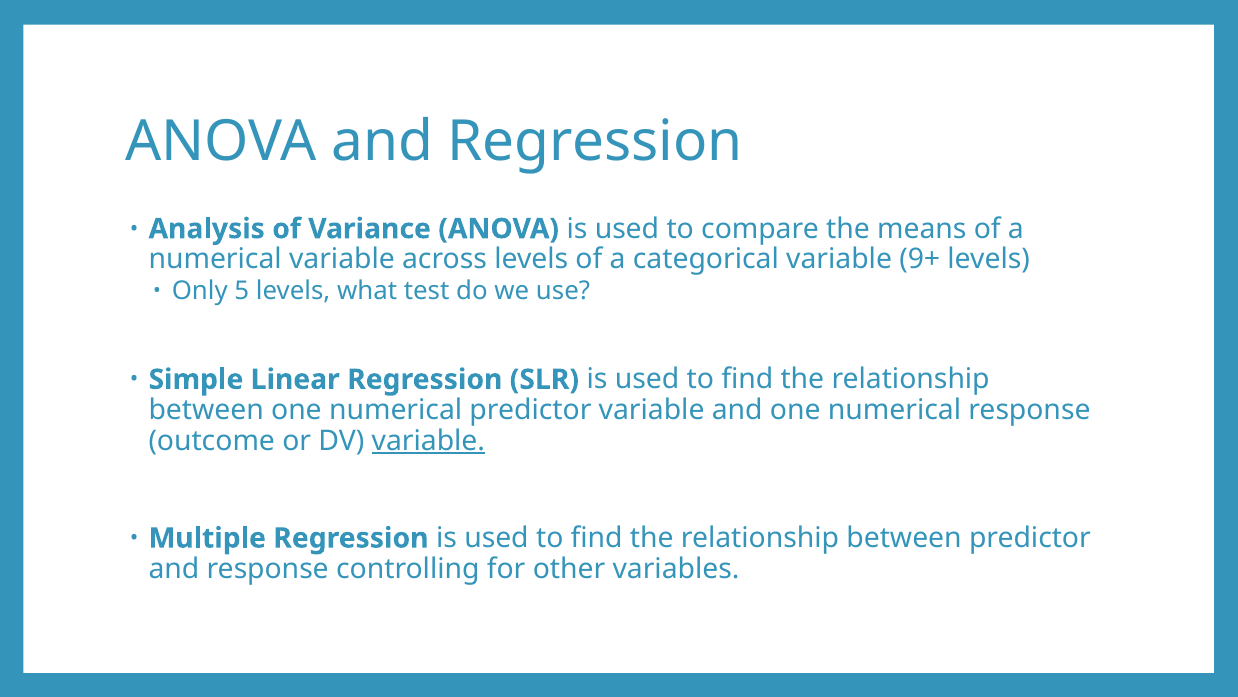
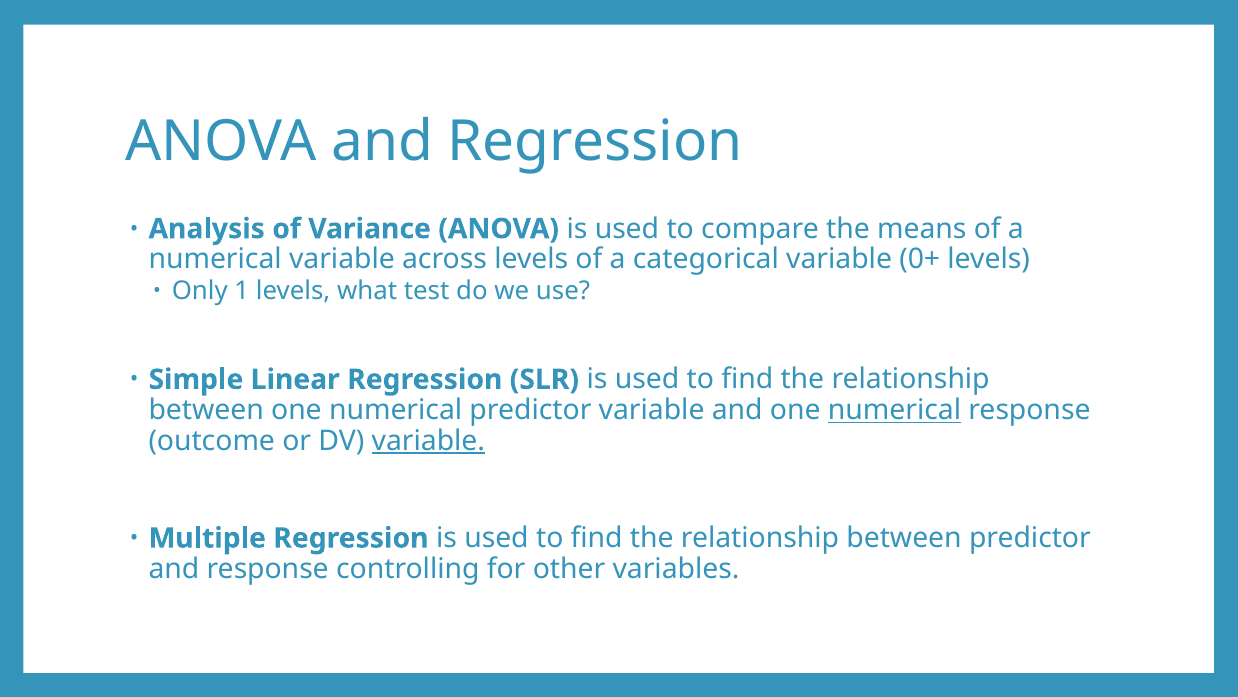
9+: 9+ -> 0+ (920, 259)
5: 5 -> 1 (242, 291)
numerical underline: none -> present (895, 410)
